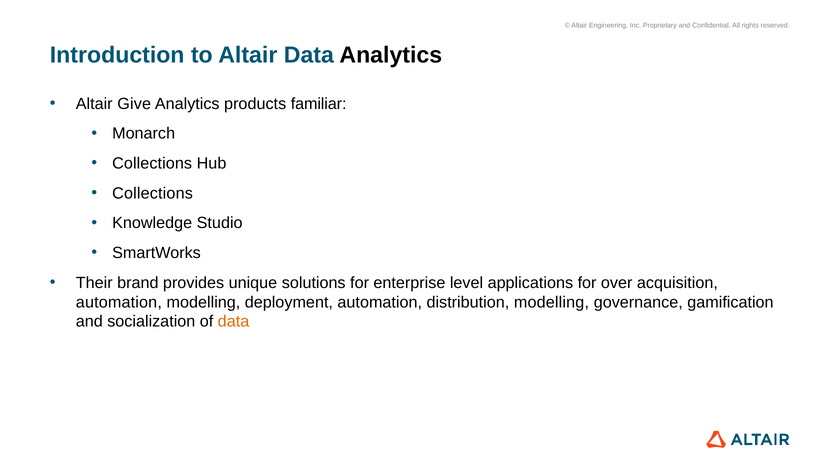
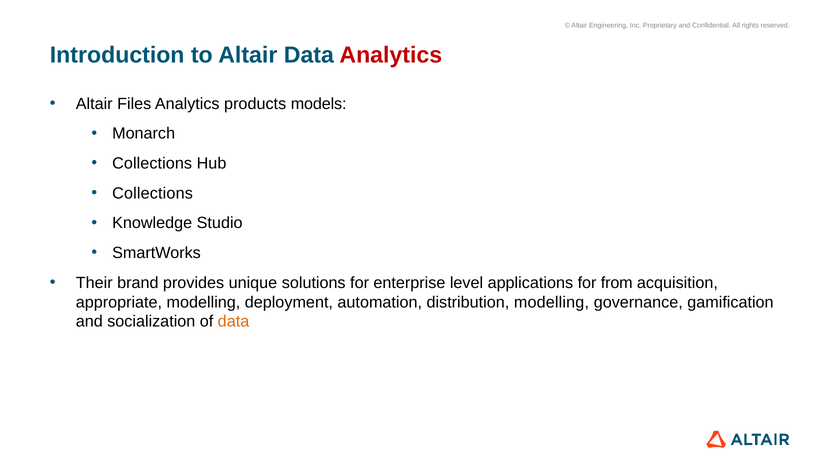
Analytics colour: black -> red (391, 55)
Give: Give -> Files (134, 104)
familiar: familiar -> models (319, 104)
over: over -> from (617, 282)
automation: automation -> appropriate (119, 302)
